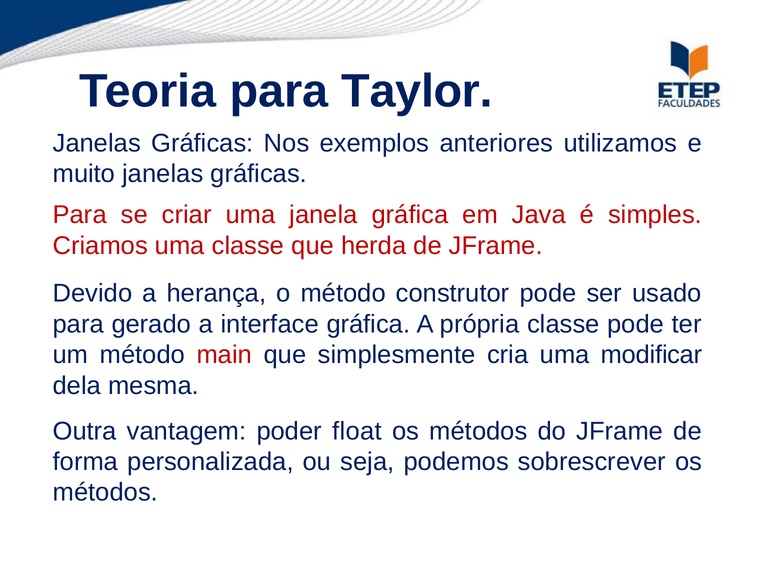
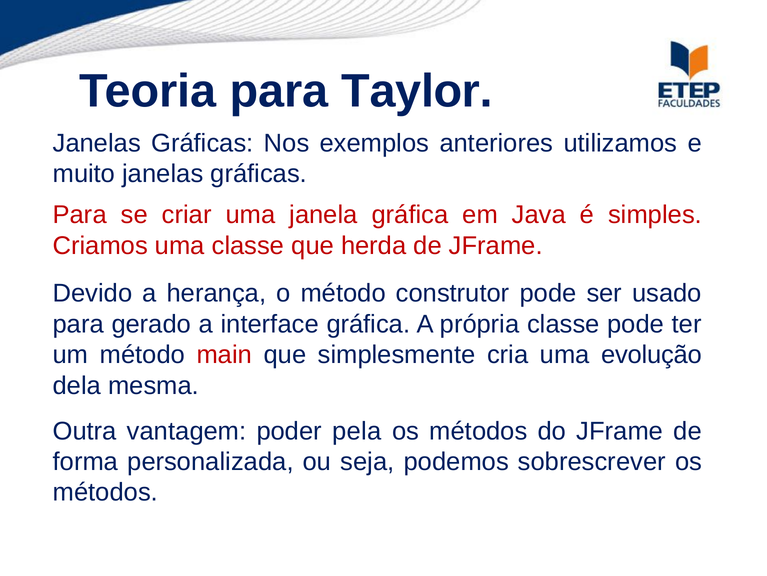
modificar: modificar -> evolução (652, 355)
float: float -> pela (357, 431)
